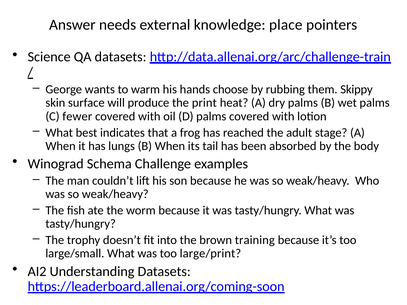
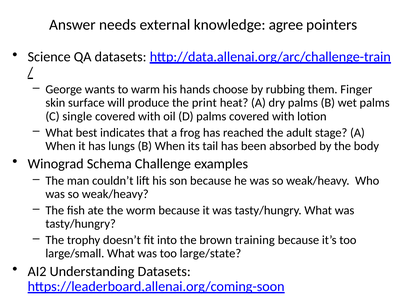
place: place -> agree (286, 25)
Skippy: Skippy -> Finger (356, 90)
fewer: fewer -> single (77, 116)
large/print: large/print -> large/state (210, 254)
